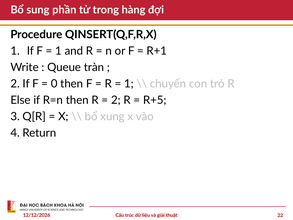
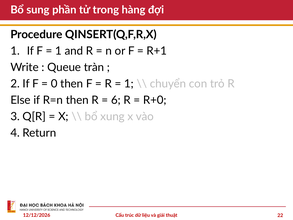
2: 2 -> 6 (116, 100)
R+5: R+5 -> R+0 (155, 100)
